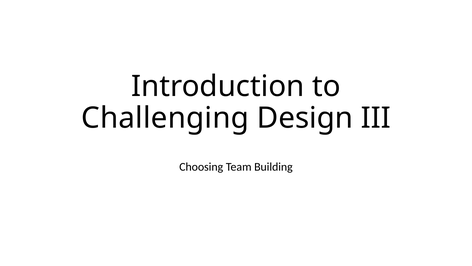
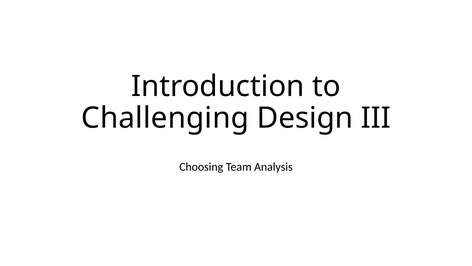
Building: Building -> Analysis (273, 167)
